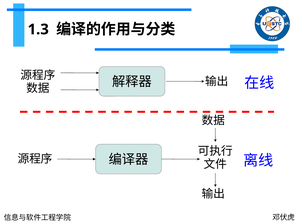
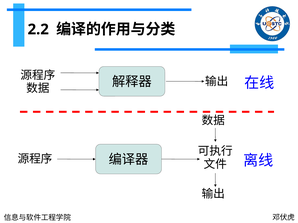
1.3: 1.3 -> 2.2 (38, 29)
